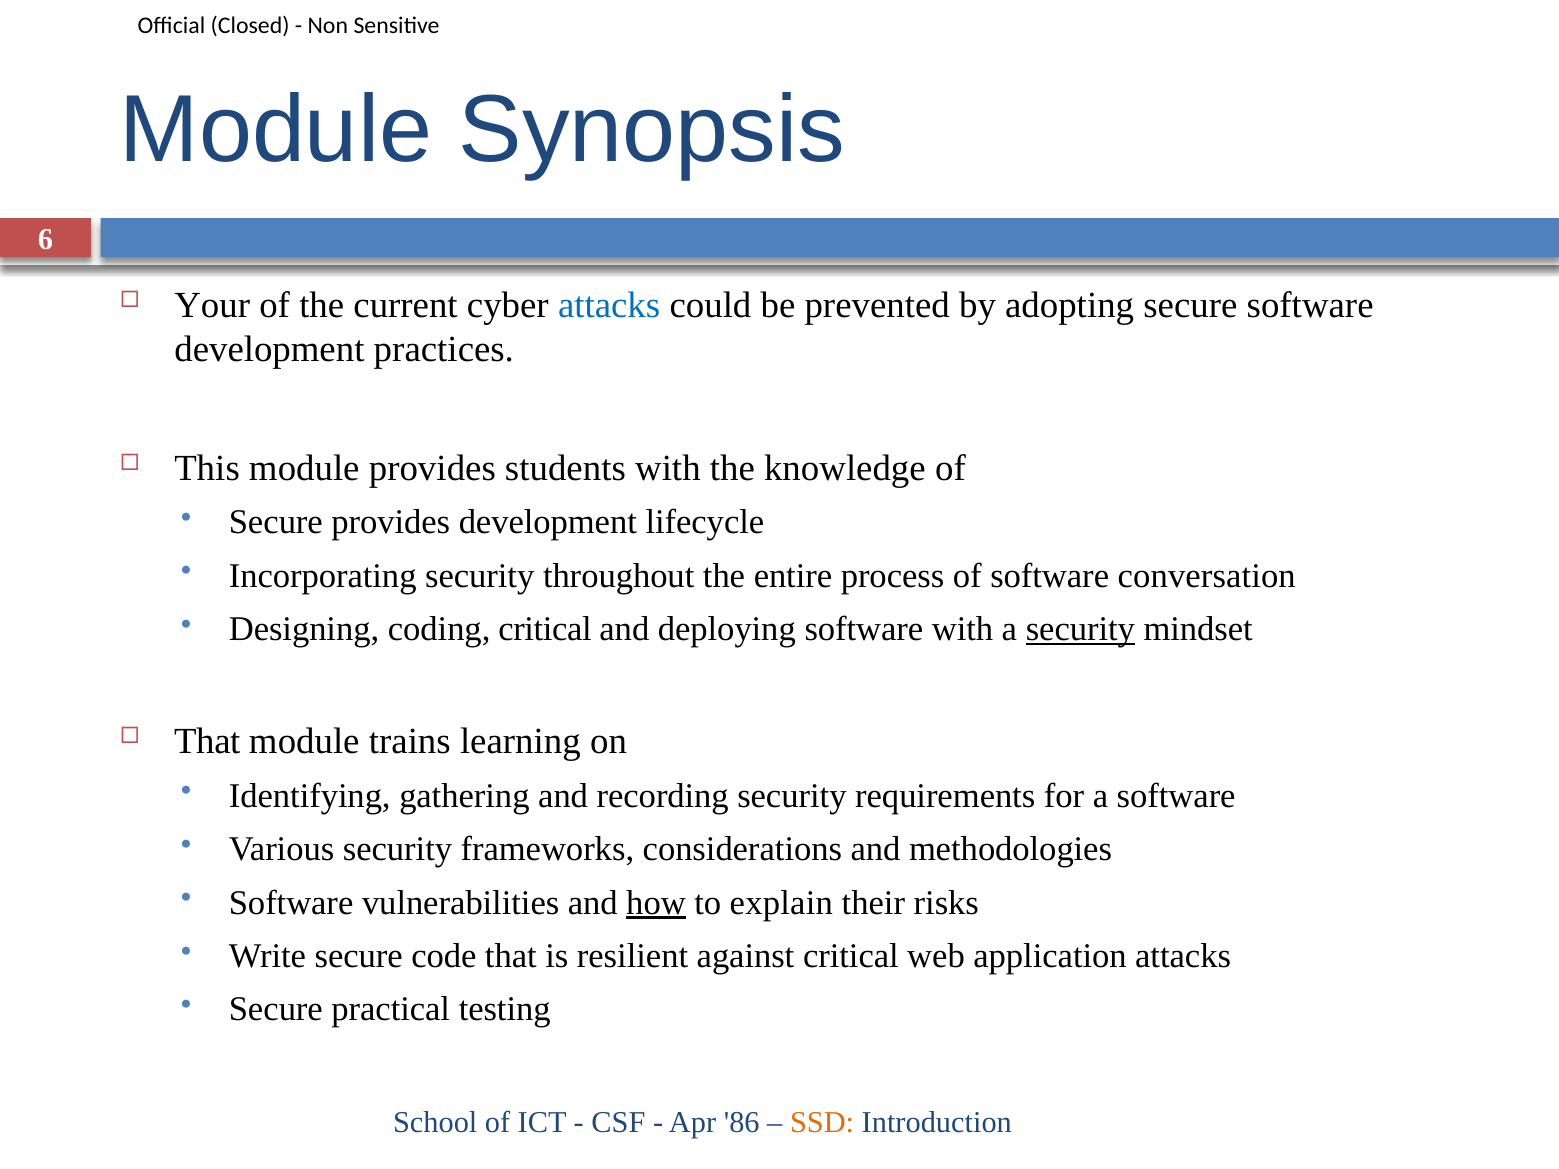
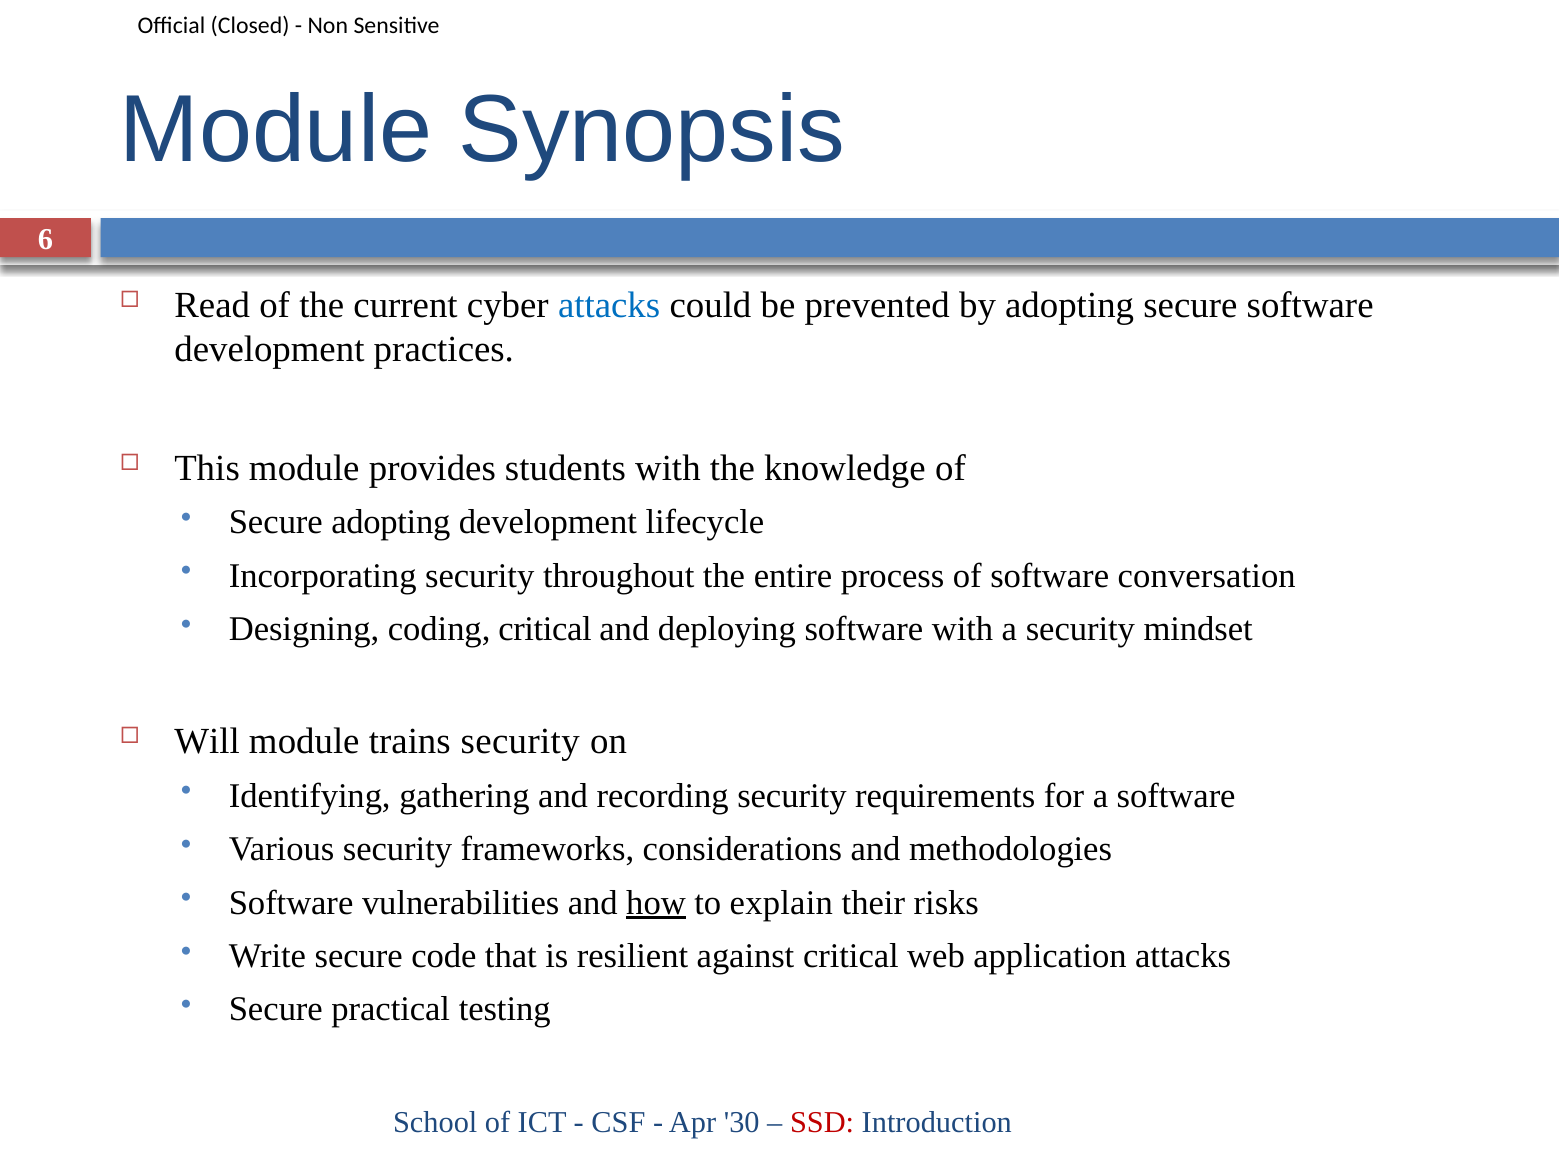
Your: Your -> Read (212, 305)
Secure provides: provides -> adopting (391, 523)
security underline: present -> none (1080, 630)
That: That -> Will (207, 741)
trains learning: learning -> security (520, 741)
86: 86 -> 30 (742, 1123)
SSD colour: orange -> red (822, 1123)
